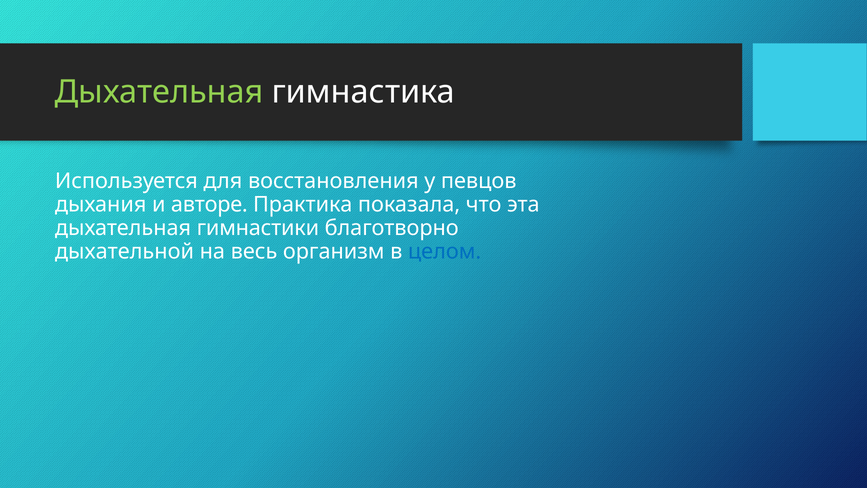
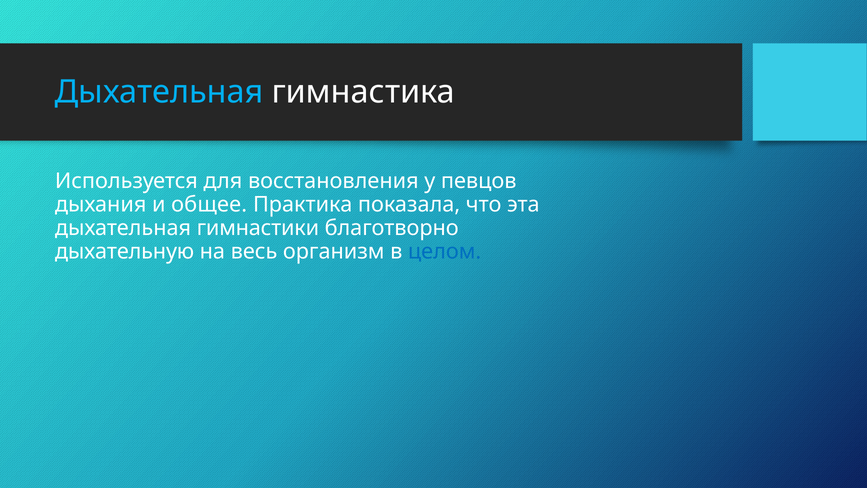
Дыхательная colour: light green -> light blue (159, 92)
авторе: авторе -> общее (209, 204)
дыхательной: дыхательной -> дыхательную (125, 251)
